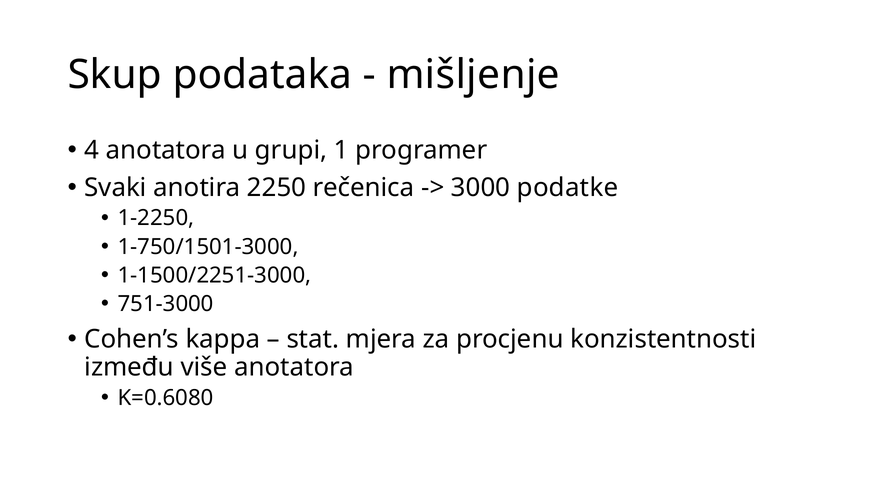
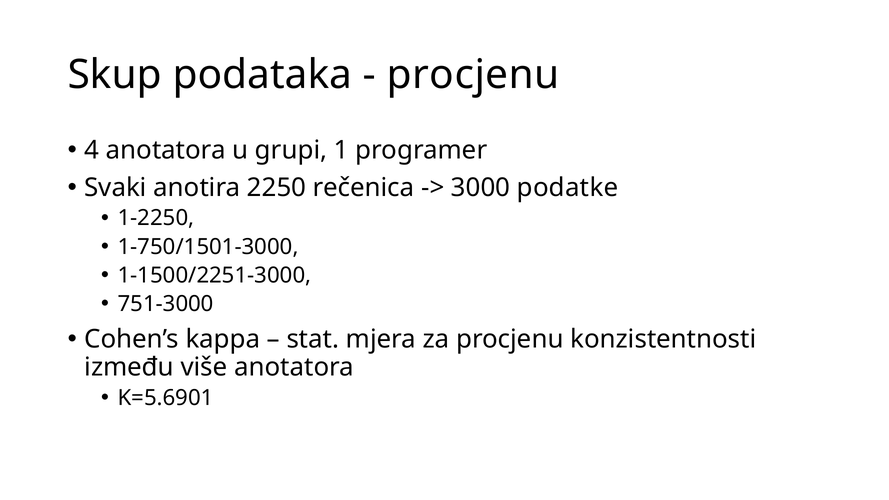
mišljenje: mišljenje -> procjenu (473, 75)
K=0.6080: K=0.6080 -> K=5.6901 (166, 398)
